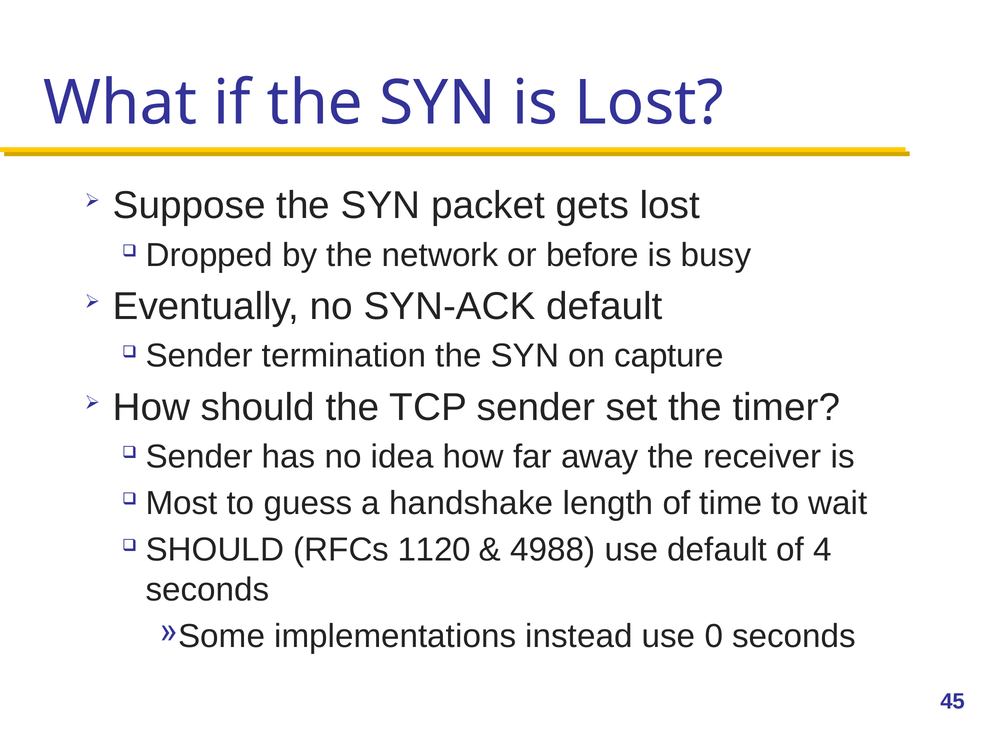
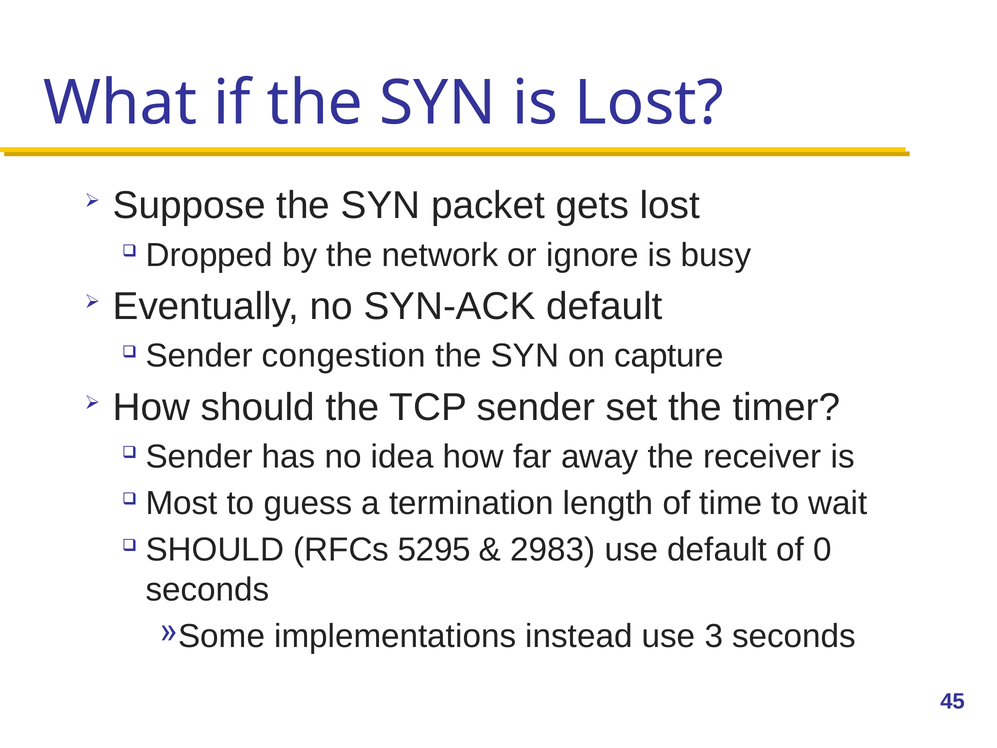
before: before -> ignore (592, 255)
termination: termination -> congestion (344, 356)
handshake: handshake -> termination (471, 503)
1120: 1120 -> 5295 (434, 550)
4988: 4988 -> 2983 (553, 550)
4: 4 -> 0 (823, 550)
0: 0 -> 3 (714, 636)
